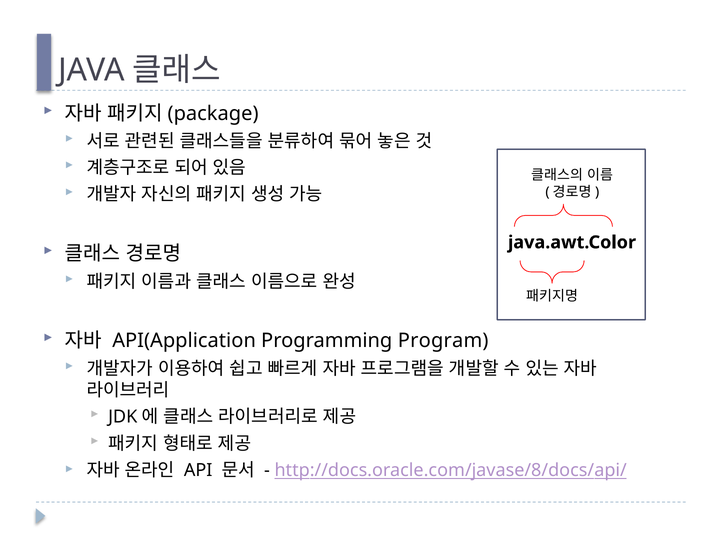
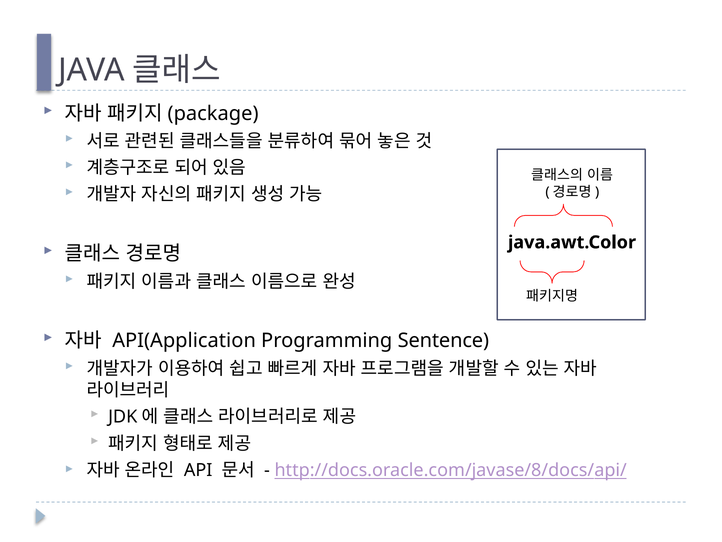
Program: Program -> Sentence (443, 340)
